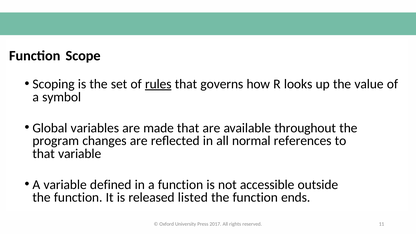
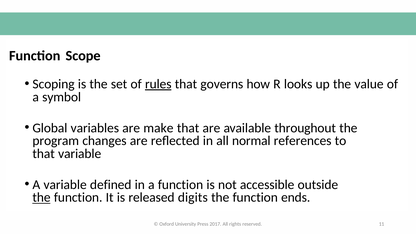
made: made -> make (158, 128)
the underline: none -> present (42, 198)
listed: listed -> digits (193, 198)
